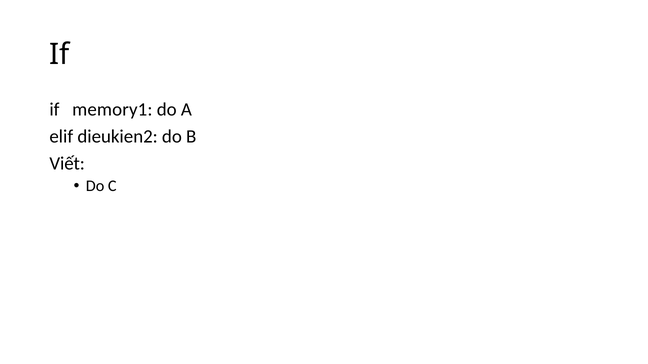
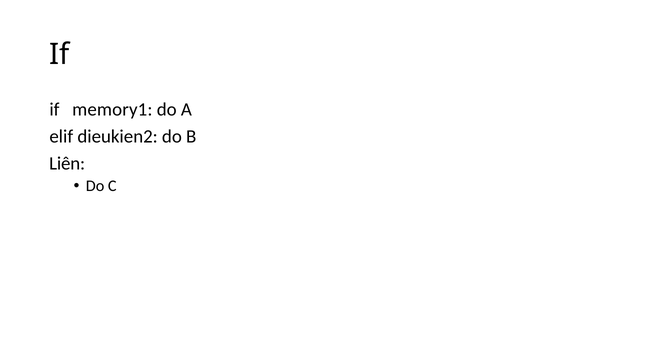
Viết: Viết -> Liên (67, 164)
